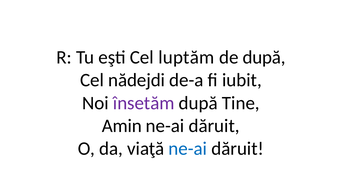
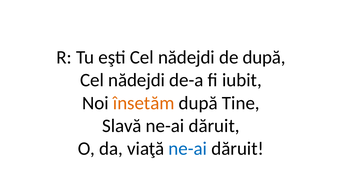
eşti Cel luptăm: luptăm -> nădejdi (186, 57)
însetăm colour: purple -> orange (144, 103)
Amin: Amin -> Slavă (122, 125)
